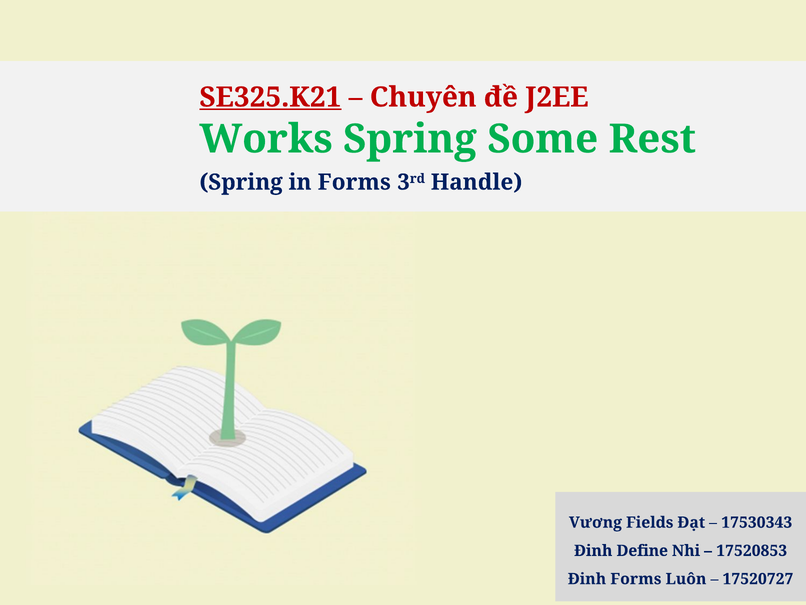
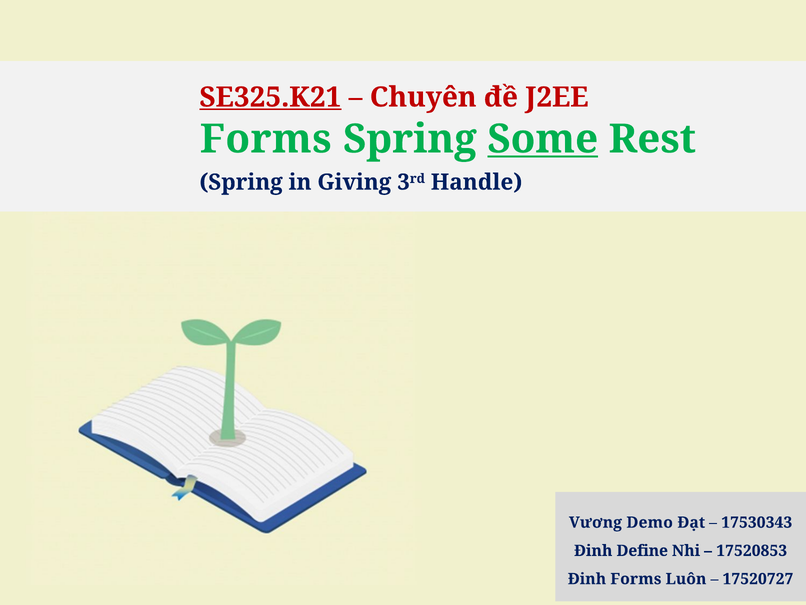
Works: Works -> Forms (266, 139)
Some underline: none -> present (543, 139)
in Forms: Forms -> Giving (354, 182)
Fields: Fields -> Demo (650, 522)
